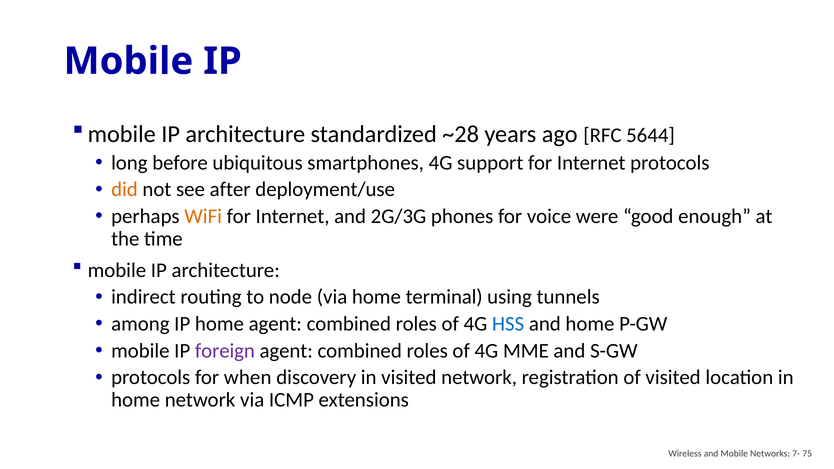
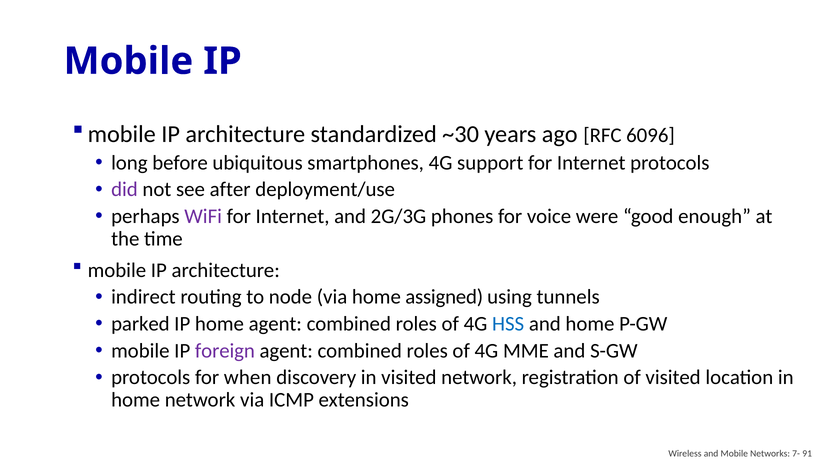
~28: ~28 -> ~30 (461, 134)
5644: 5644 -> 6096 (651, 135)
did colour: orange -> purple (124, 190)
WiFi colour: orange -> purple (203, 216)
terminal: terminal -> assigned (444, 297)
among: among -> parked (140, 324)
75: 75 -> 91 (807, 454)
